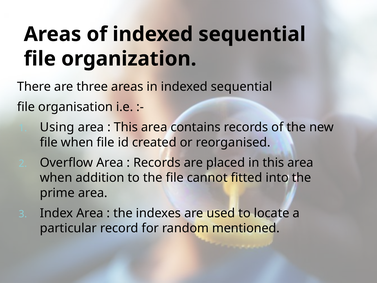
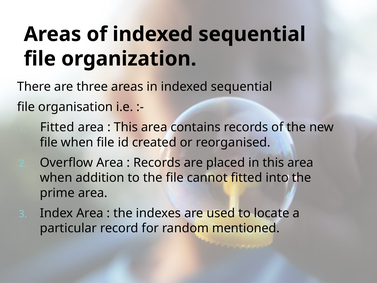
Using: Using -> Fitted (57, 127)
